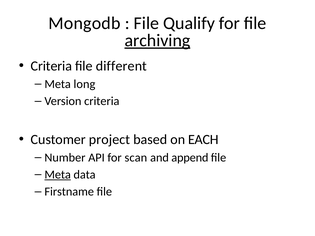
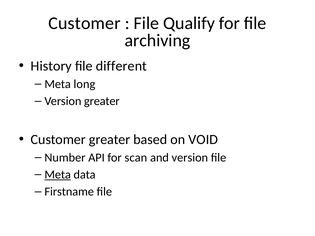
Mongodb: Mongodb -> Customer (84, 23)
archiving underline: present -> none (157, 40)
Criteria: Criteria -> History (51, 66)
Version criteria: criteria -> greater (102, 101)
Customer project: project -> greater (110, 140)
EACH: EACH -> VOID (203, 140)
and append: append -> version (190, 158)
